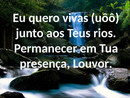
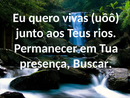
Louvor: Louvor -> Buscar (93, 63)
